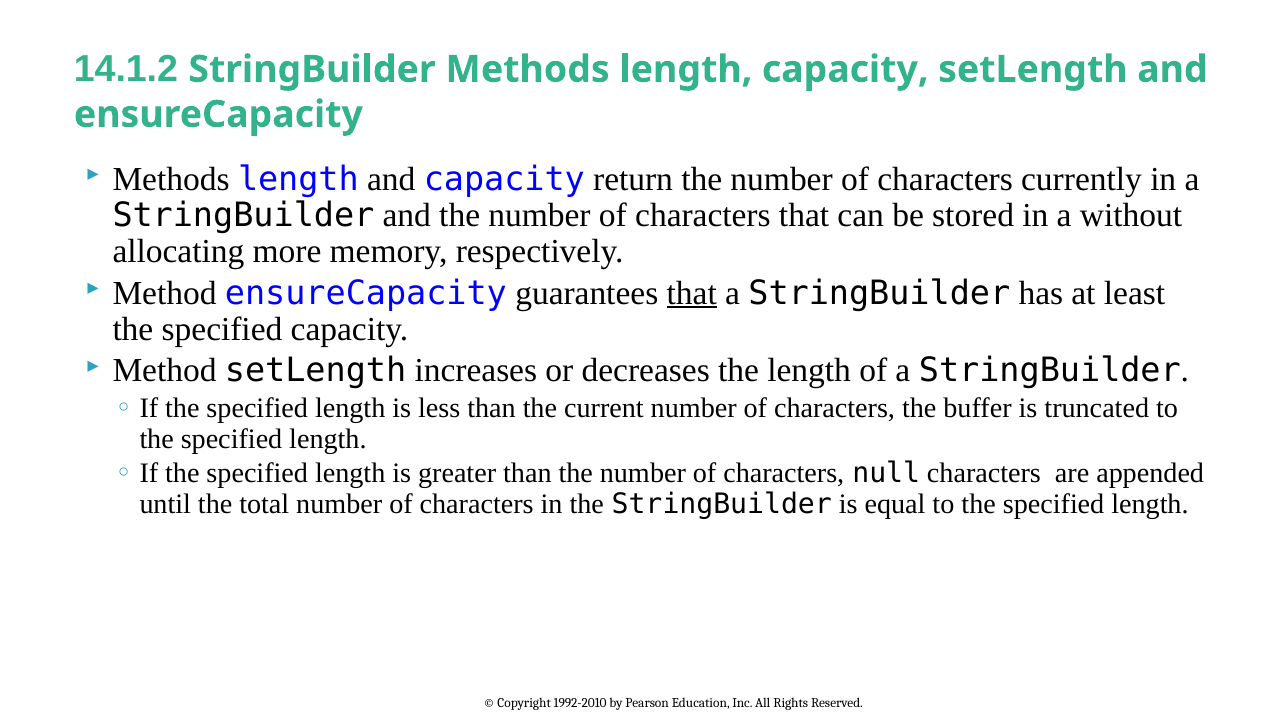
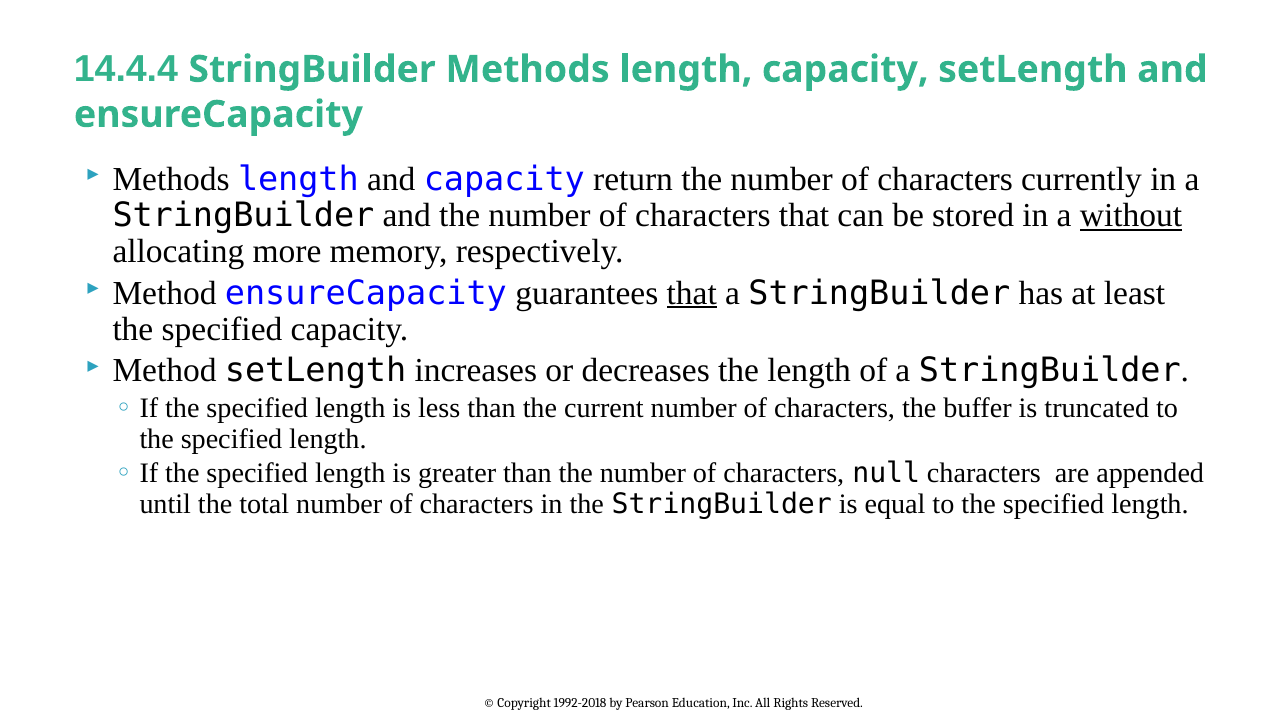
14.1.2: 14.1.2 -> 14.4.4 (126, 69)
without underline: none -> present (1131, 215)
1992-2010: 1992-2010 -> 1992-2018 (580, 703)
